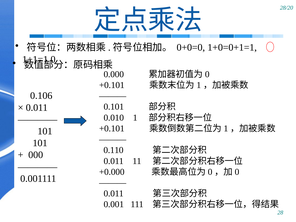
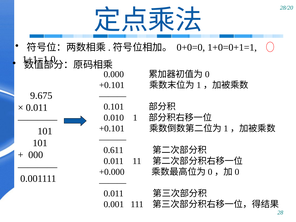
0.106: 0.106 -> 9.675 (41, 96)
0.110: 0.110 -> 0.611 (113, 150)
